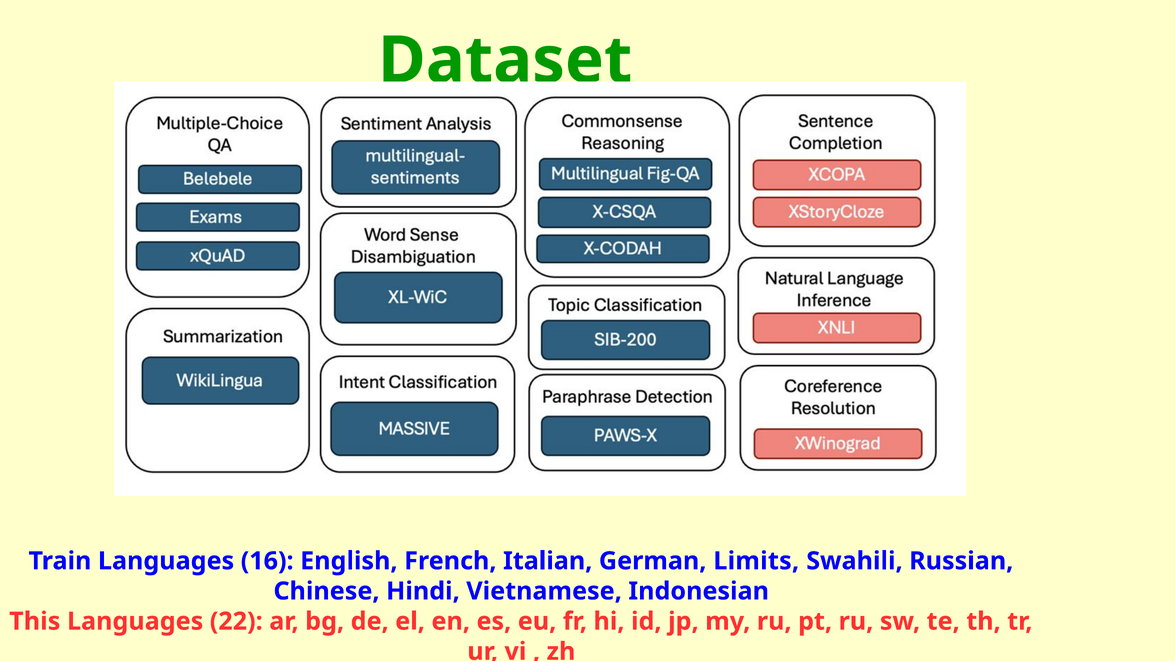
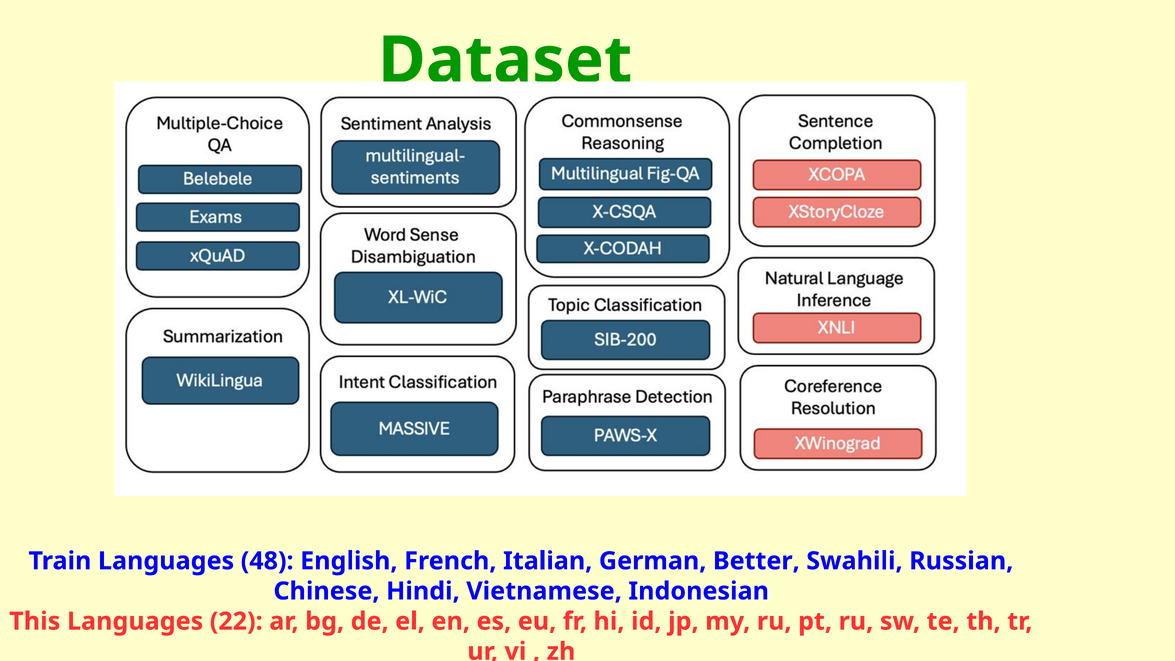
16: 16 -> 48 (267, 561)
Limits: Limits -> Better (756, 561)
